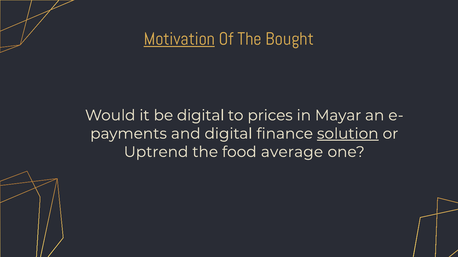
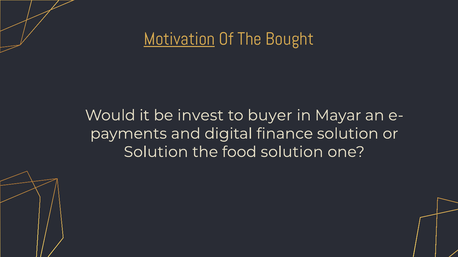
be digital: digital -> invest (200, 116)
prices: prices -> buyer (270, 116)
solution underline: present -> none (348, 134)
Uptrend: Uptrend -> Solution (156, 152)
food average: average -> solution (292, 152)
